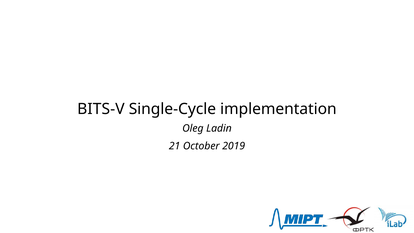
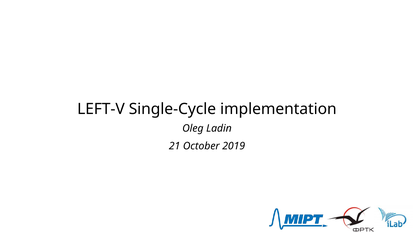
BITS-V: BITS-V -> LEFT-V (101, 109)
